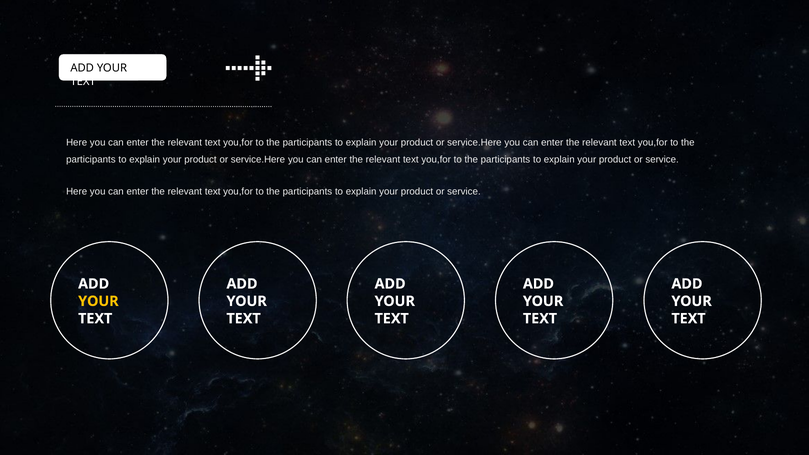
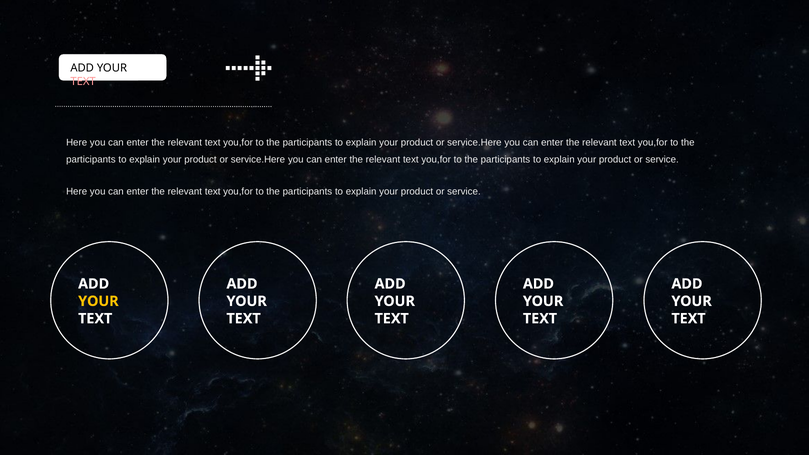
TEXT colour: white -> pink (83, 82)
